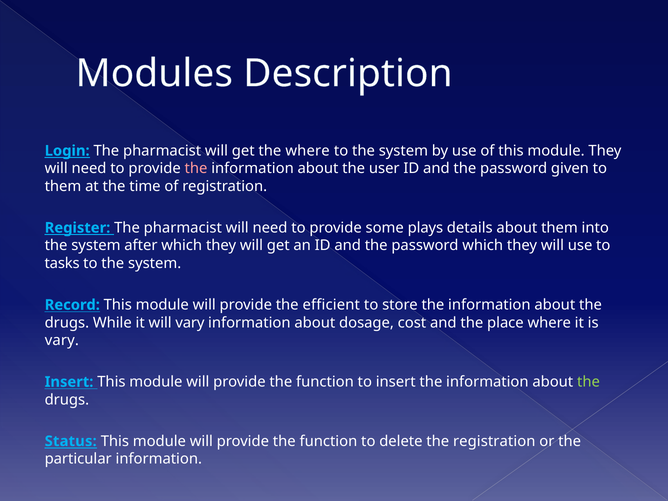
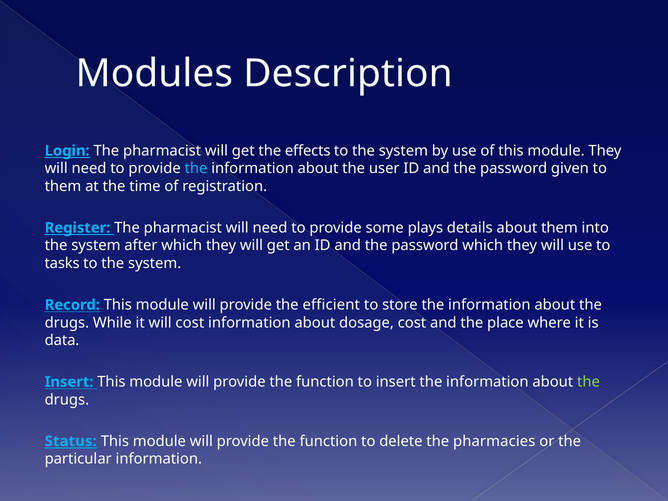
the where: where -> effects (308, 151)
the colour: pink -> light blue (196, 169)
will vary: vary -> cost (190, 323)
vary: vary -> data (62, 340)
the registration: registration -> pharmacies (494, 441)
